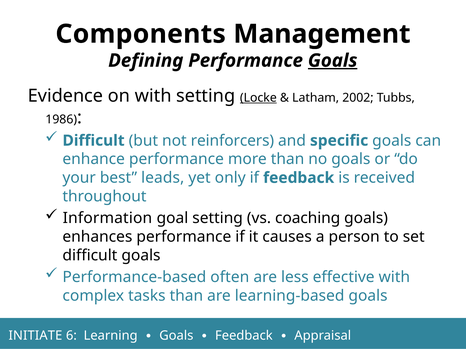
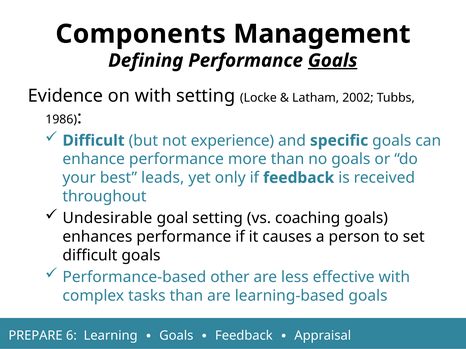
Locke underline: present -> none (258, 98)
reinforcers: reinforcers -> experience (232, 141)
Information: Information -> Undesirable (107, 218)
often: often -> other (230, 277)
INITIATE: INITIATE -> PREPARE (36, 336)
